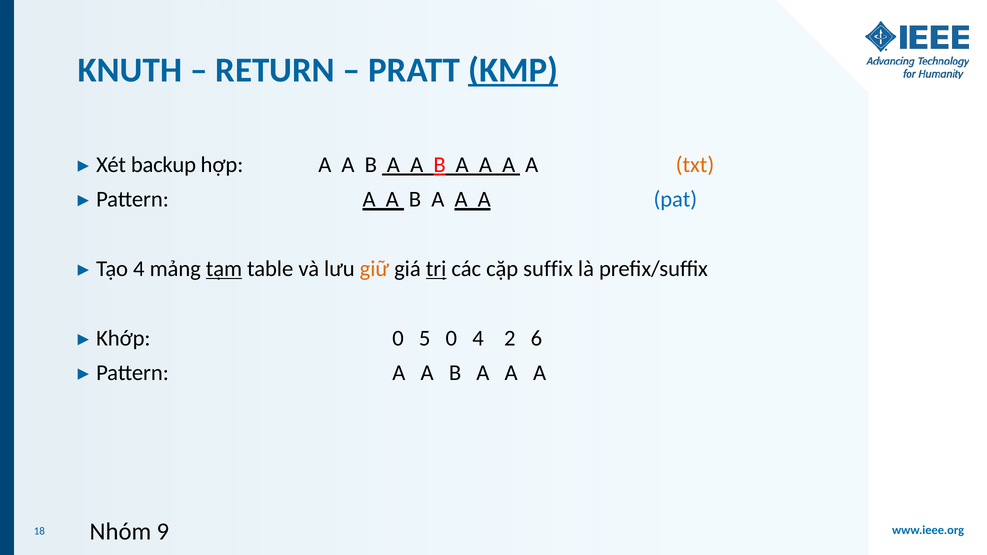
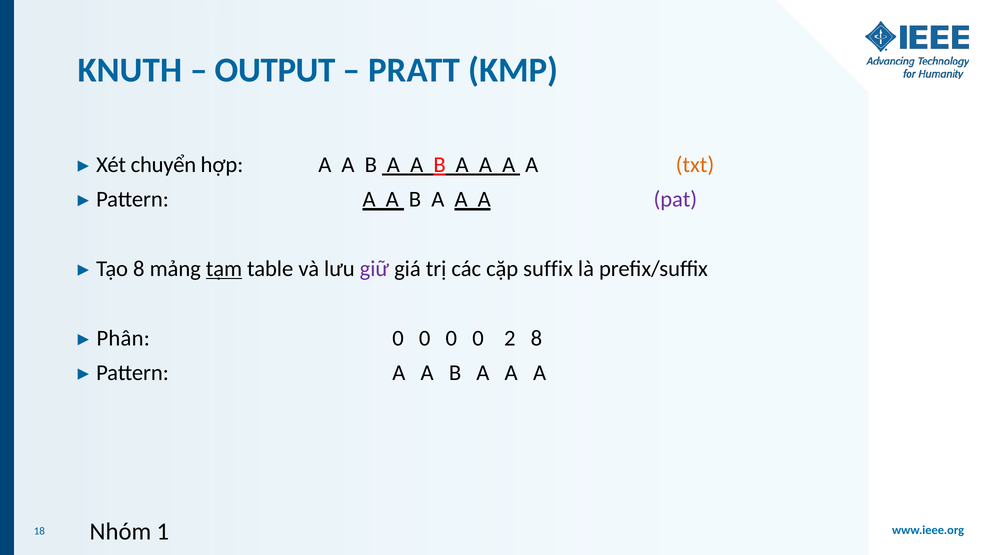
RETURN: RETURN -> OUTPUT (275, 70)
KMP underline: present -> none (513, 70)
backup: backup -> chuyển (163, 165)
pat colour: blue -> purple (675, 199)
Tạo 4: 4 -> 8 (139, 269)
giữ colour: orange -> purple (374, 269)
trị underline: present -> none (436, 269)
Khớp: Khớp -> Phân (123, 338)
5: 5 -> 0 (425, 338)
4: 4 -> 0 (478, 338)
2 6: 6 -> 8 (536, 338)
9: 9 -> 1 (163, 532)
